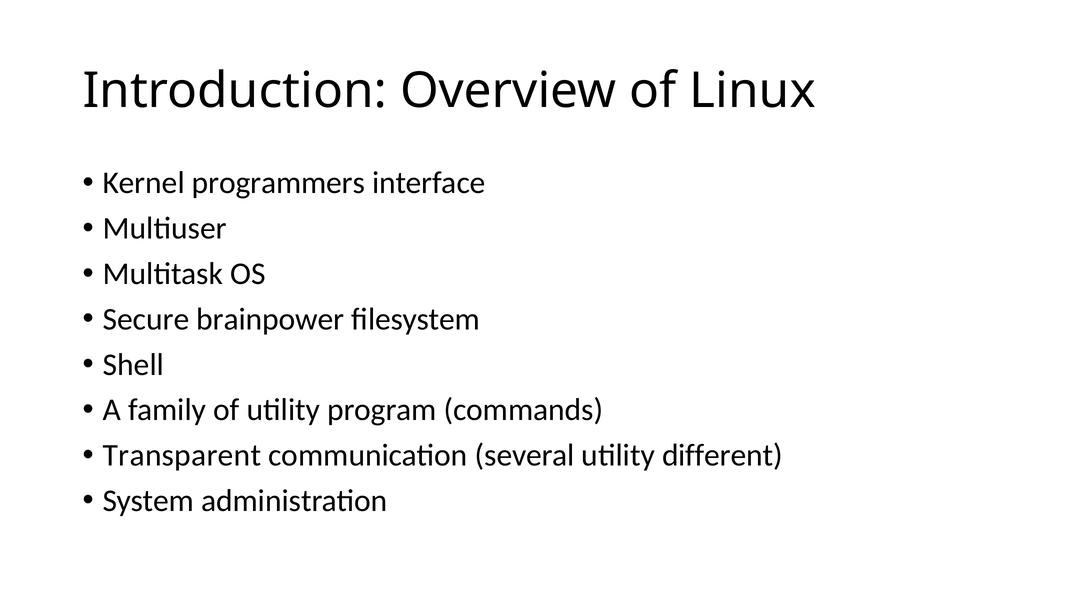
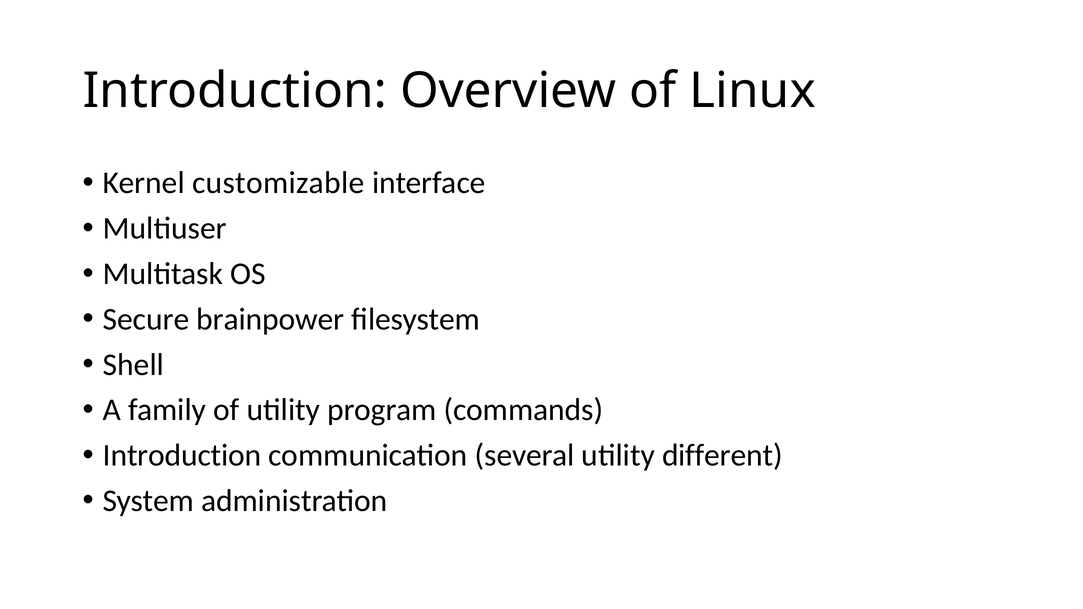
programmers: programmers -> customizable (278, 183)
Transparent: Transparent -> Introduction (182, 456)
